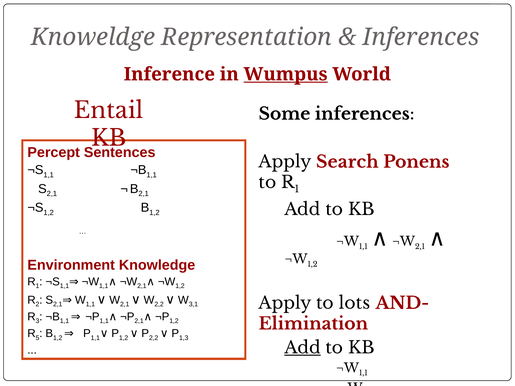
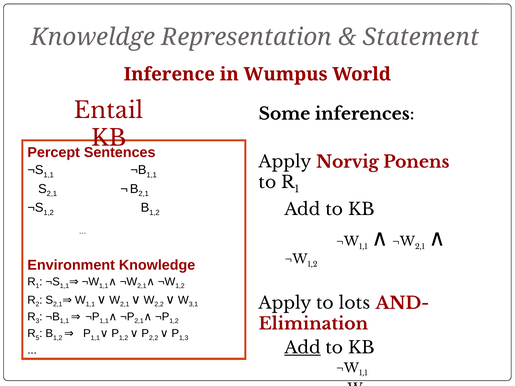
Inferences: Inferences -> Statement (421, 37)
Wumpus underline: present -> none (286, 74)
Search: Search -> Norvig (347, 162)
